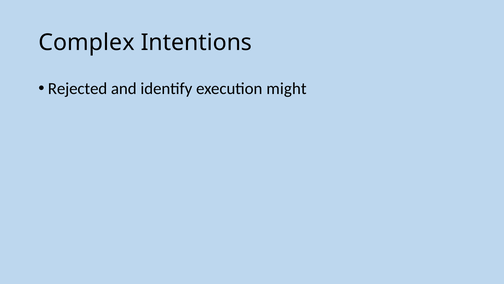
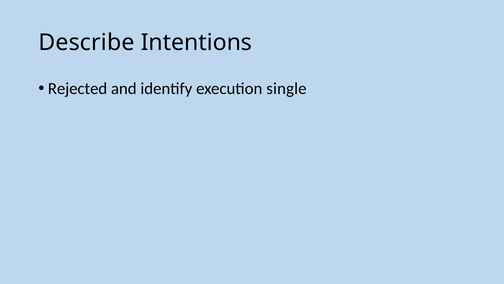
Complex: Complex -> Describe (86, 42)
might: might -> single (286, 89)
